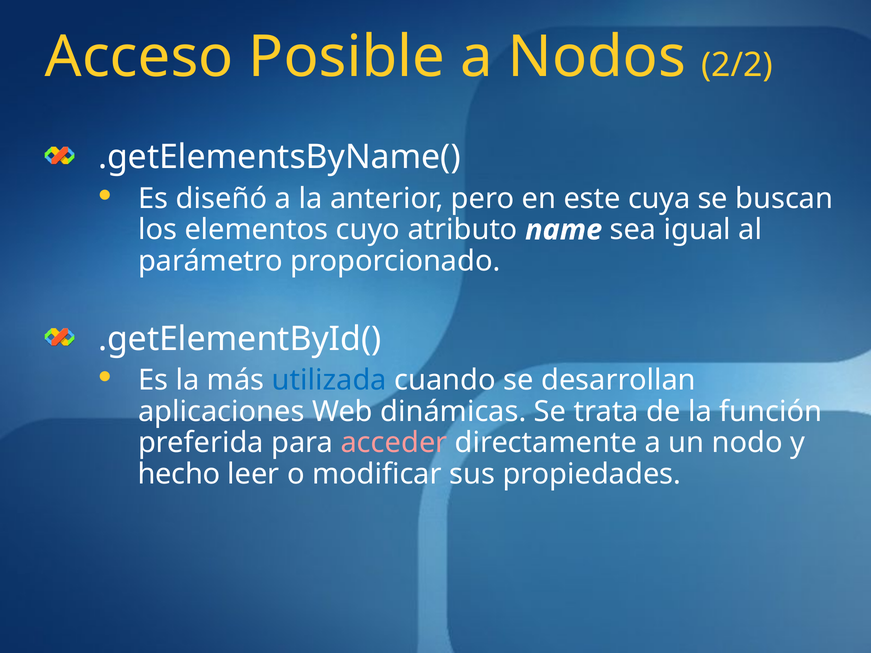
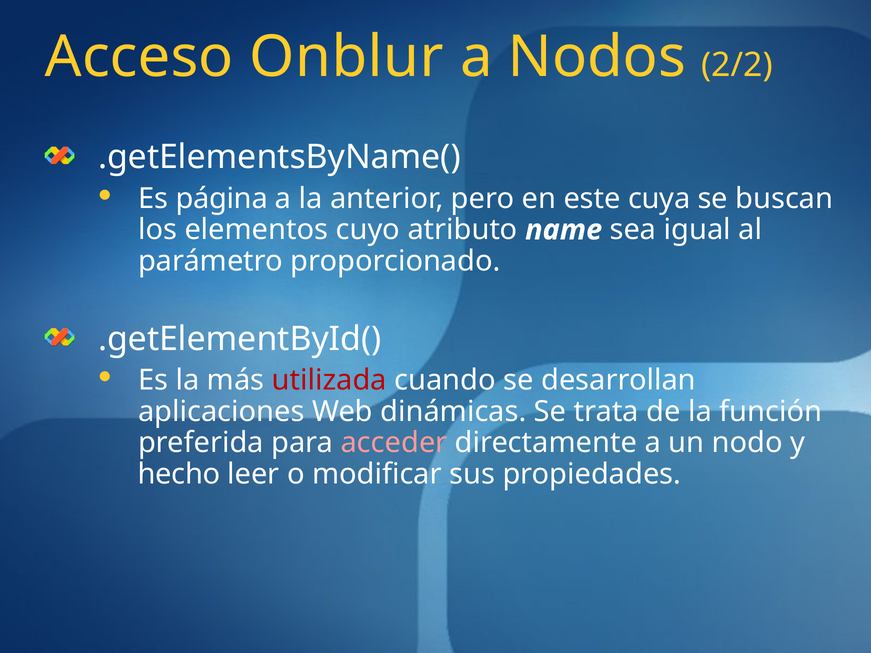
Posible: Posible -> Onblur (347, 57)
diseñó: diseñó -> página (222, 199)
utilizada colour: blue -> red (329, 380)
